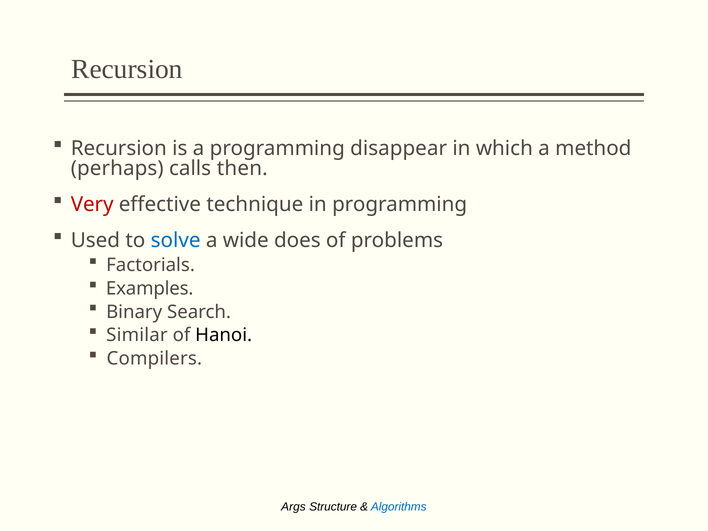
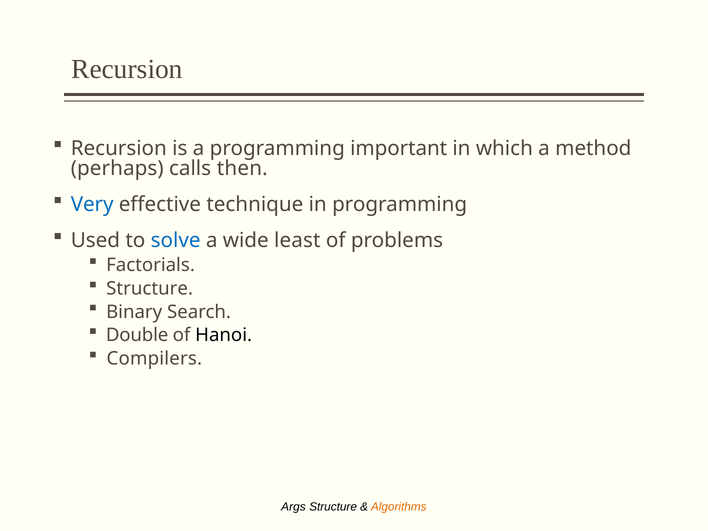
disappear: disappear -> important (399, 148)
Very colour: red -> blue (92, 205)
does: does -> least (297, 241)
Examples: Examples -> Structure (150, 288)
Similar: Similar -> Double (137, 335)
Algorithms colour: blue -> orange (399, 507)
